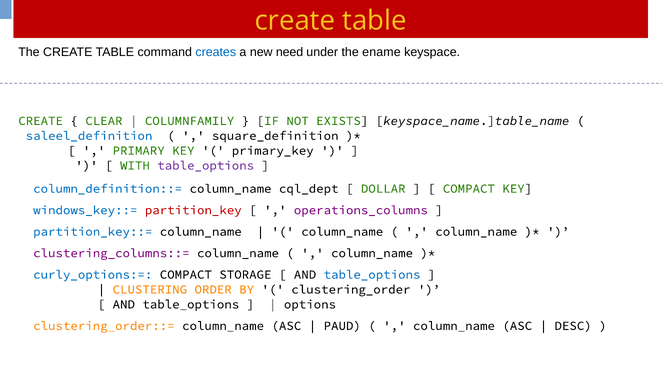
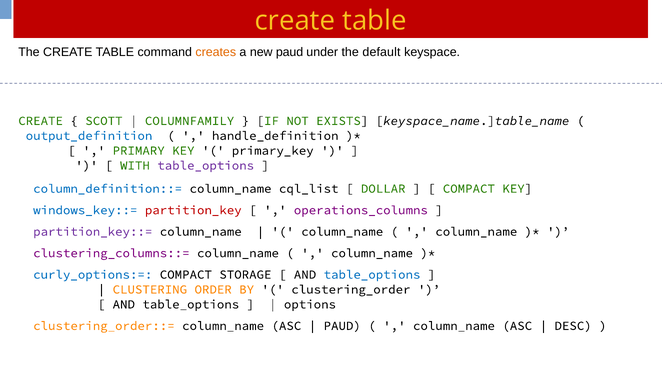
creates colour: blue -> orange (216, 52)
new need: need -> paud (290, 52)
ename: ename -> default (381, 52)
CLEAR: CLEAR -> SCOTT (104, 121)
saleel_definition: saleel_definition -> output_definition (89, 136)
square_definition: square_definition -> handle_definition (275, 136)
cql_dept: cql_dept -> cql_list (309, 189)
partition_key::= colour: blue -> purple (93, 232)
